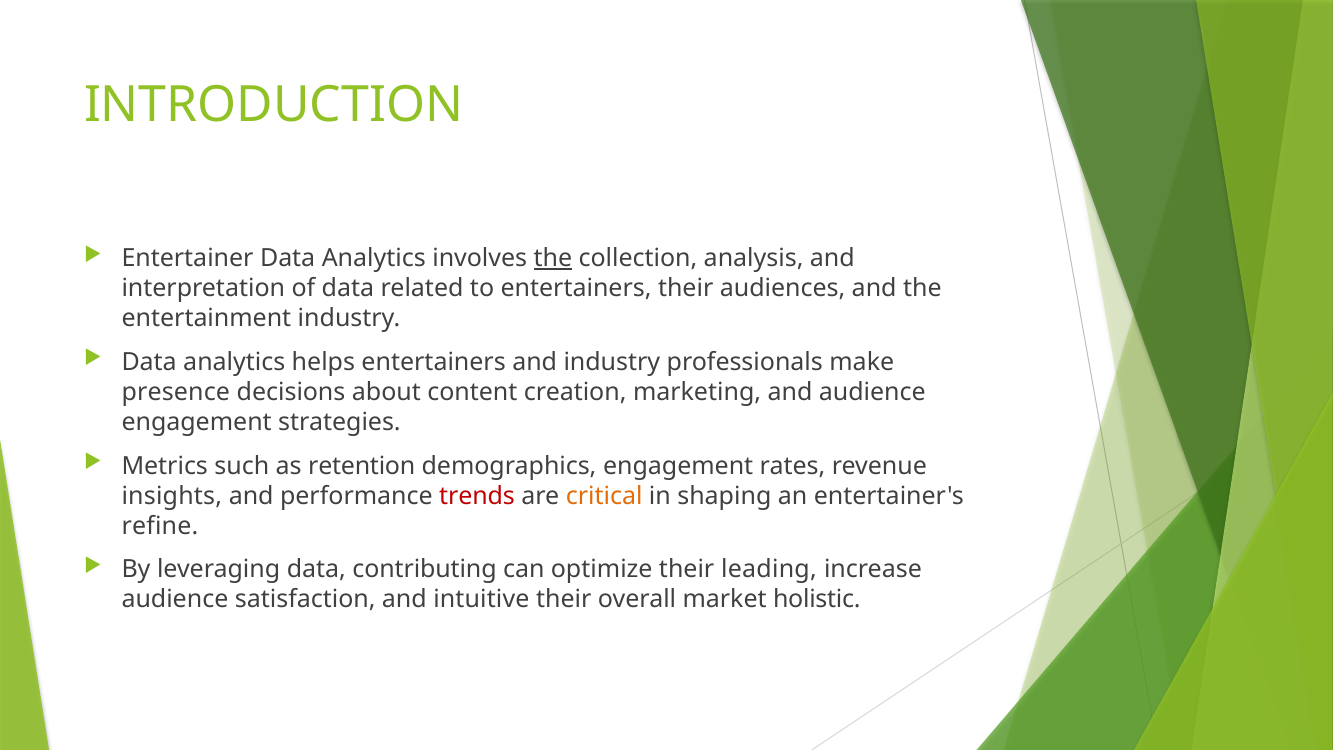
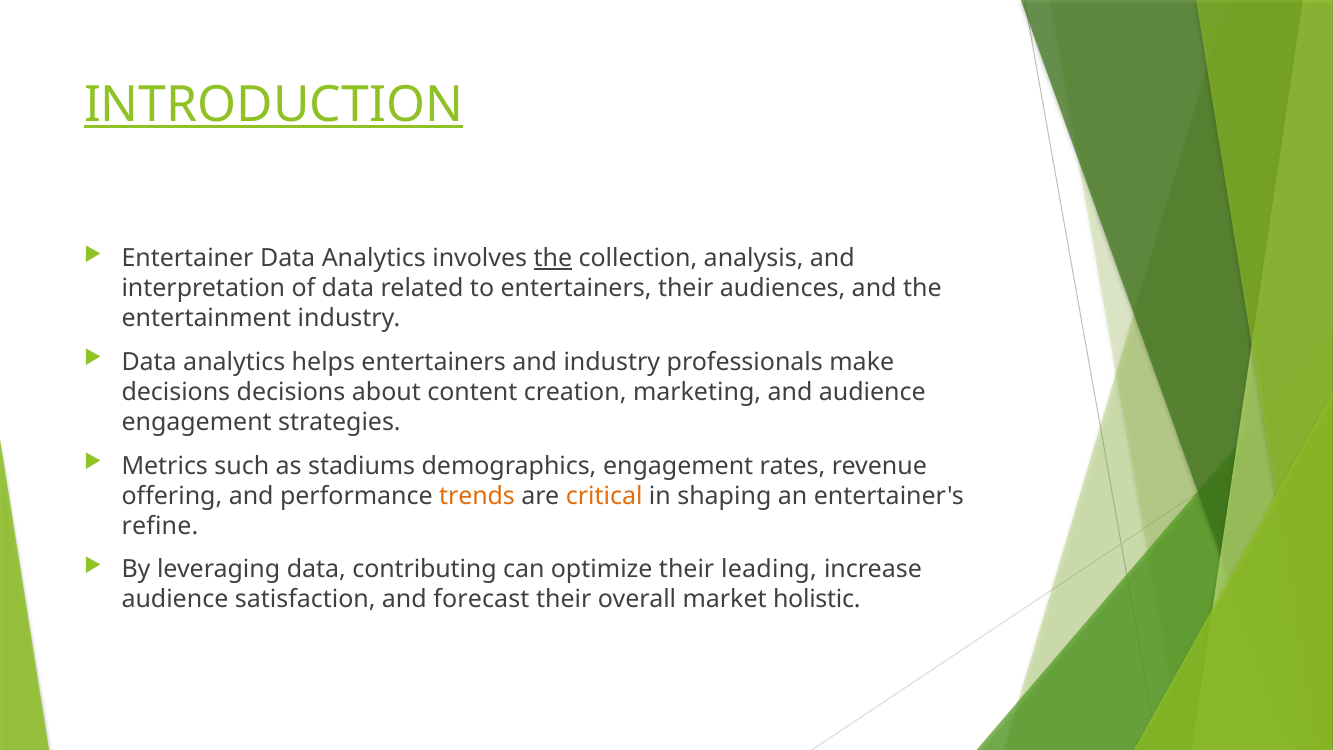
INTRODUCTION underline: none -> present (274, 105)
presence: presence -> decisions (176, 392)
retention: retention -> stadiums (362, 466)
insights: insights -> offering (172, 496)
trends colour: red -> orange (477, 496)
intuitive: intuitive -> forecast (481, 600)
